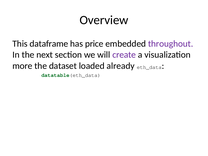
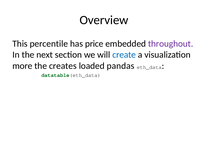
dataframe: dataframe -> percentile (49, 44)
create colour: purple -> blue (124, 55)
dataset: dataset -> creates (63, 66)
already: already -> pandas (121, 66)
